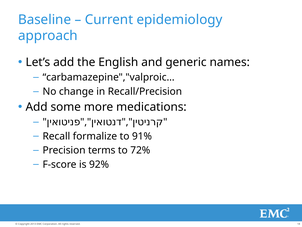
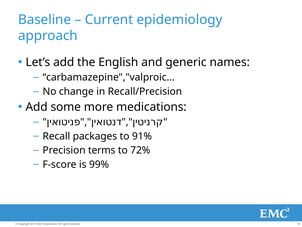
formalize: formalize -> packages (95, 136)
92%: 92% -> 99% (99, 164)
